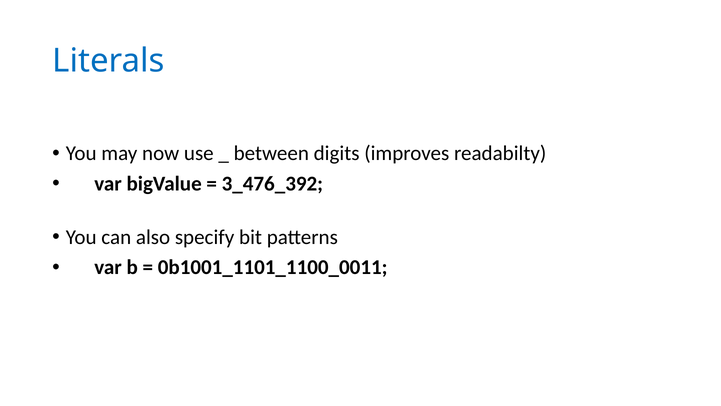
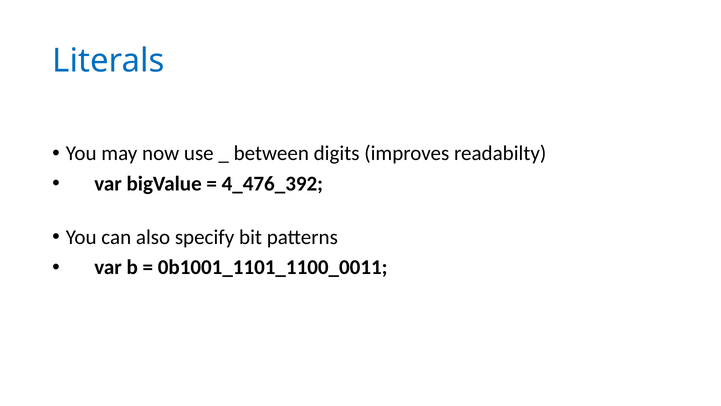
3_476_392: 3_476_392 -> 4_476_392 (272, 184)
